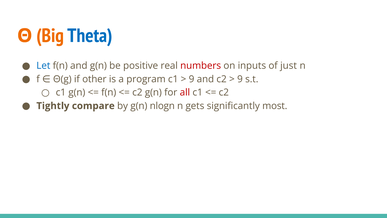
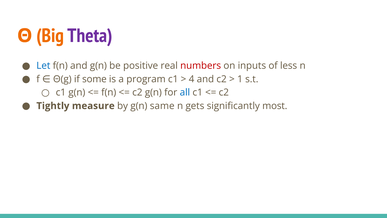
Theta colour: blue -> purple (90, 36)
just: just -> less (289, 66)
other: other -> some (94, 79)
9: 9 -> 4 (192, 79)
9: 9 -> 1 (240, 79)
all colour: red -> blue (185, 92)
compare: compare -> measure (93, 106)
nlogn: nlogn -> same (162, 106)
